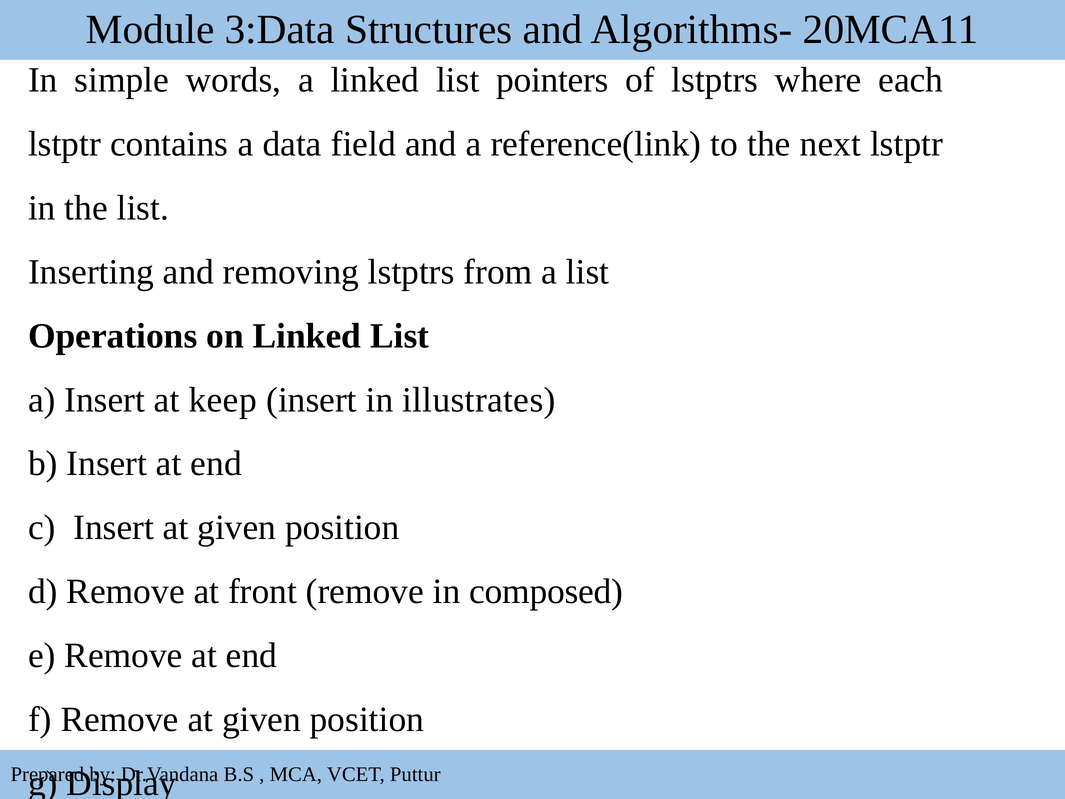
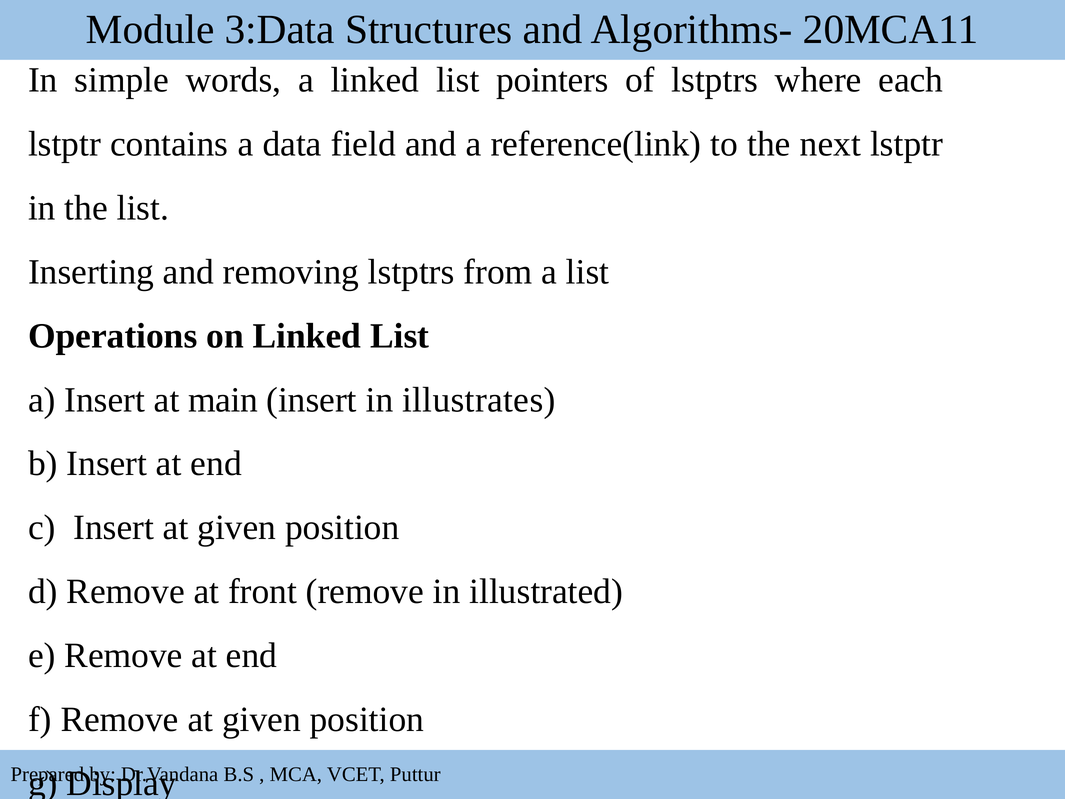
keep: keep -> main (223, 400)
composed: composed -> illustrated (546, 591)
